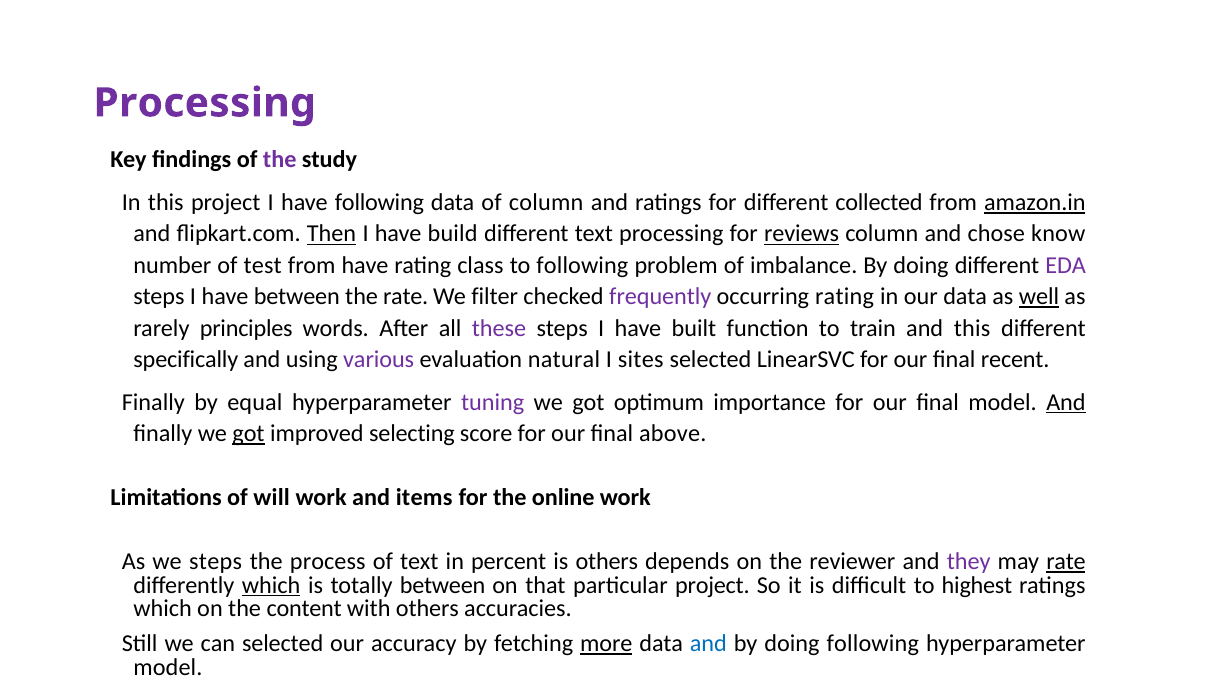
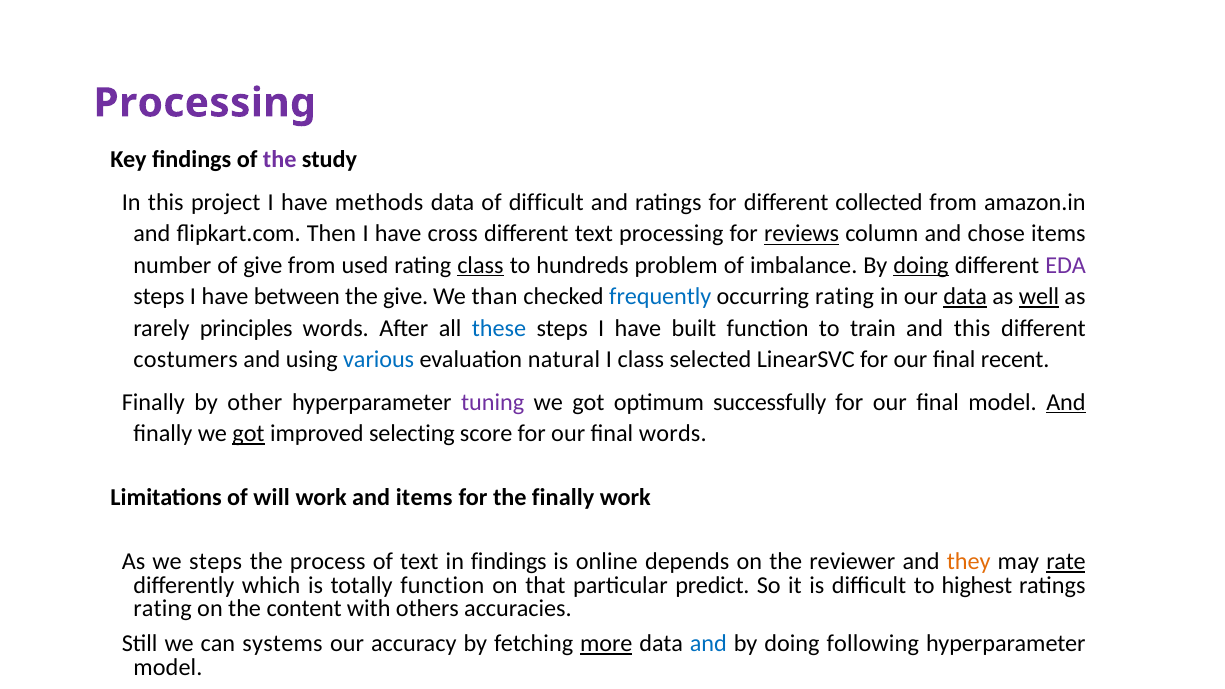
have following: following -> methods (379, 203)
of column: column -> difficult (546, 203)
amazon.in underline: present -> none (1035, 203)
Then underline: present -> none (332, 234)
build: build -> cross (453, 234)
chose know: know -> items (1058, 234)
of test: test -> give (263, 265)
from have: have -> used (365, 265)
class underline: none -> present (480, 265)
to following: following -> hundreds (583, 265)
doing underline: none -> present (921, 265)
the rate: rate -> give (406, 297)
filter: filter -> than (495, 297)
frequently colour: purple -> blue (660, 297)
data underline: none -> present (965, 297)
these colour: purple -> blue (499, 328)
specifically: specifically -> costumers (186, 359)
various colour: purple -> blue (379, 359)
I sites: sites -> class (641, 359)
equal: equal -> other (255, 402)
importance: importance -> successfully (770, 402)
final above: above -> words (673, 434)
the online: online -> finally (563, 498)
in percent: percent -> findings (509, 562)
is others: others -> online (607, 562)
they colour: purple -> orange (969, 562)
which underline: present -> none (271, 585)
totally between: between -> function (442, 585)
particular project: project -> predict (712, 585)
which: which -> rating (163, 609)
can selected: selected -> systems (282, 644)
